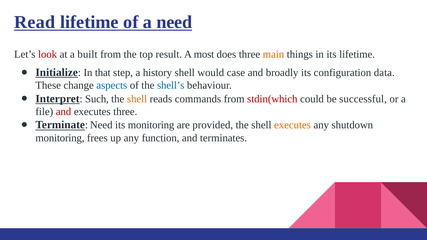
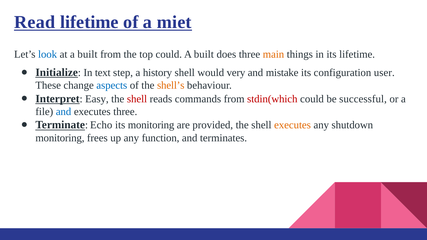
a need: need -> miet (174, 22)
look colour: red -> blue (48, 54)
top result: result -> could (169, 54)
most: most -> built (204, 54)
that: that -> text (103, 73)
case: case -> very (236, 73)
broadly: broadly -> mistake (282, 73)
data: data -> user (384, 73)
shell’s colour: blue -> orange (171, 86)
Such: Such -> Easy (97, 99)
shell colour: orange -> red (137, 99)
and colour: red -> blue (64, 112)
Terminate Need: Need -> Echo (101, 125)
